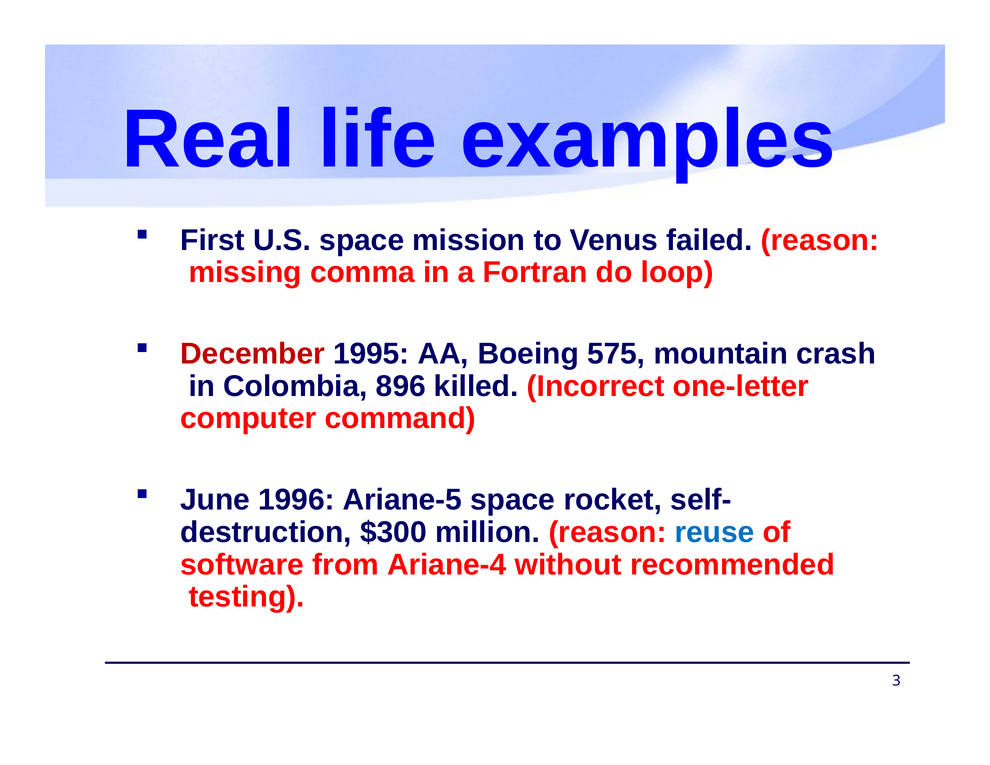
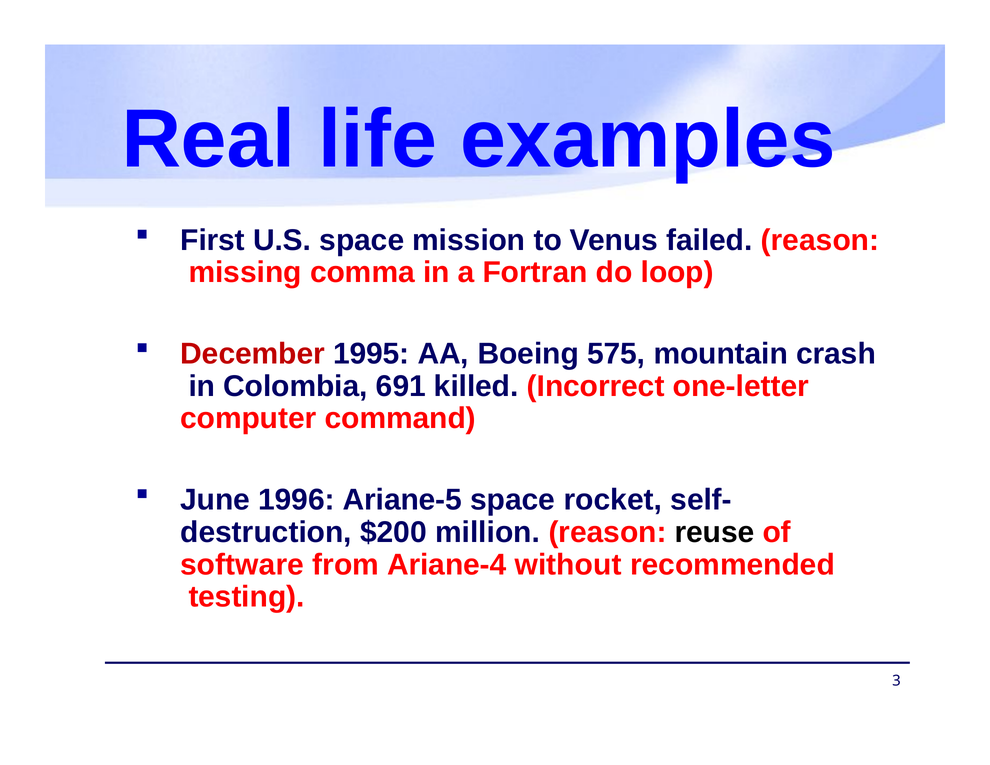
896: 896 -> 691 (401, 386)
$300: $300 -> $200 (393, 532)
reuse colour: blue -> black (715, 532)
